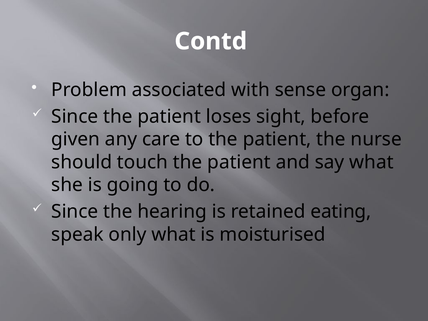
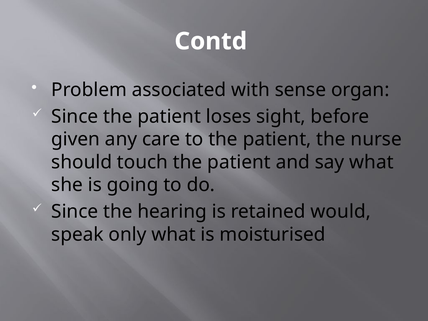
eating: eating -> would (341, 212)
